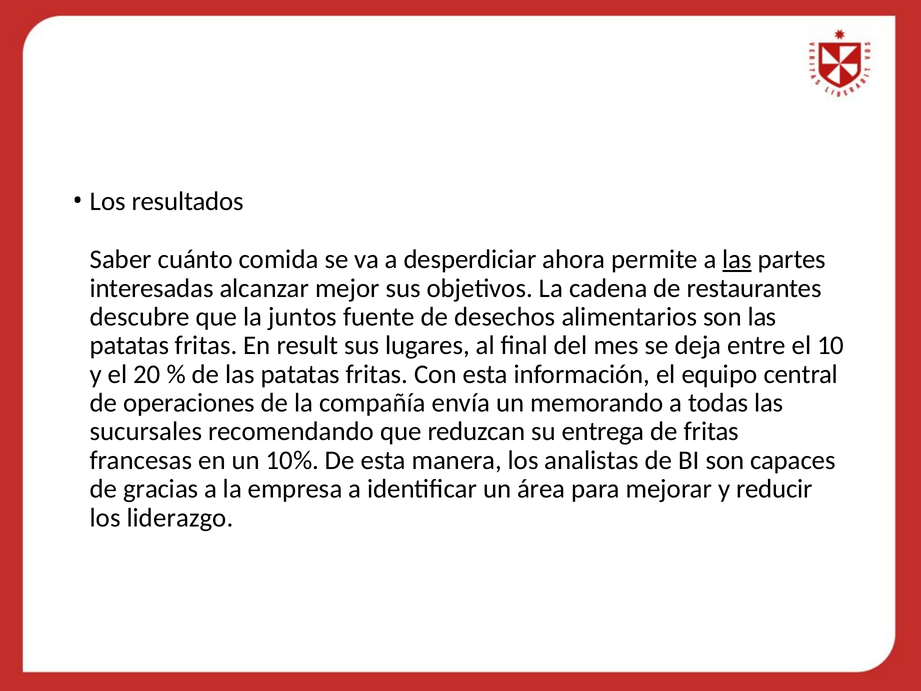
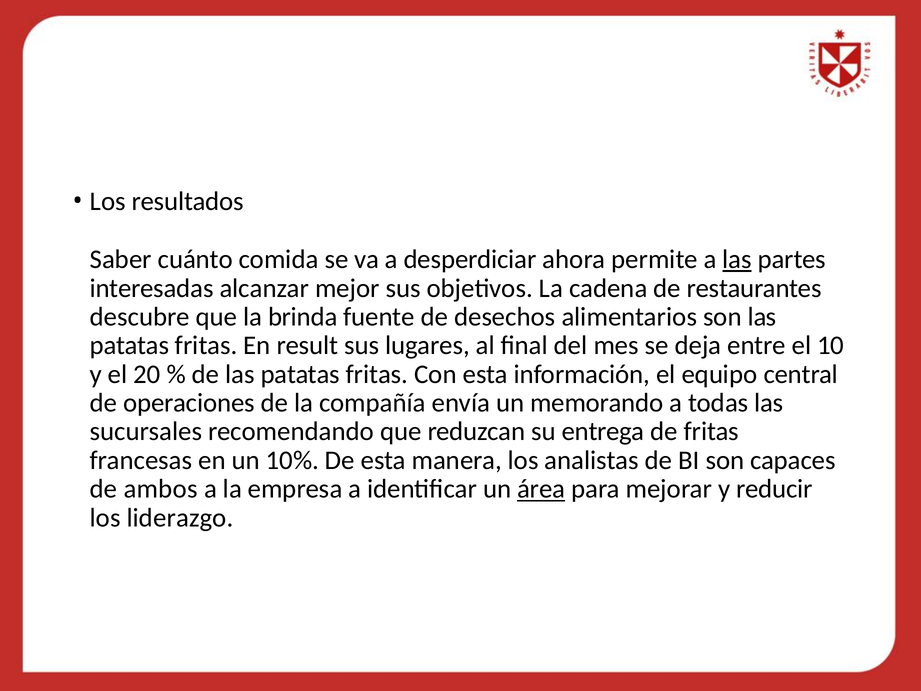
juntos: juntos -> brinda (303, 317)
gracias: gracias -> ambos (161, 489)
área underline: none -> present (541, 489)
